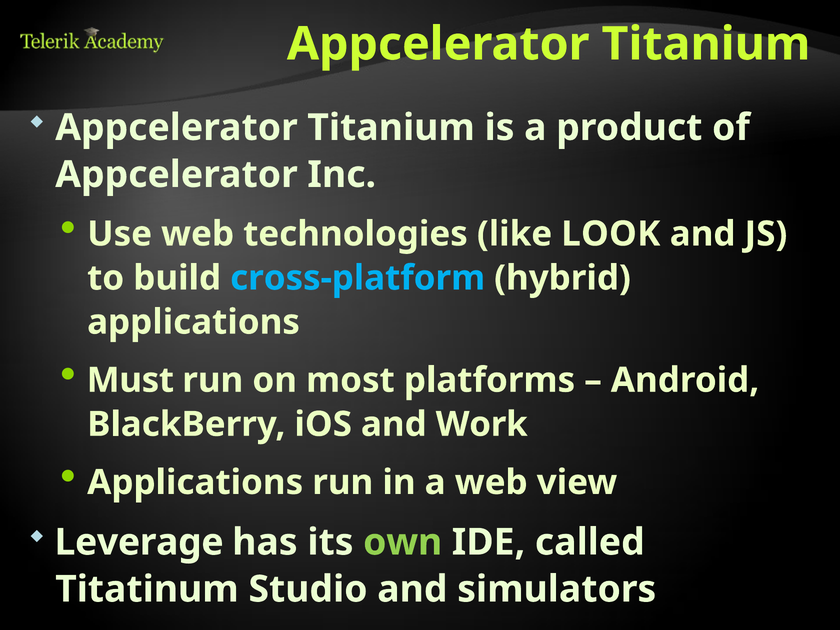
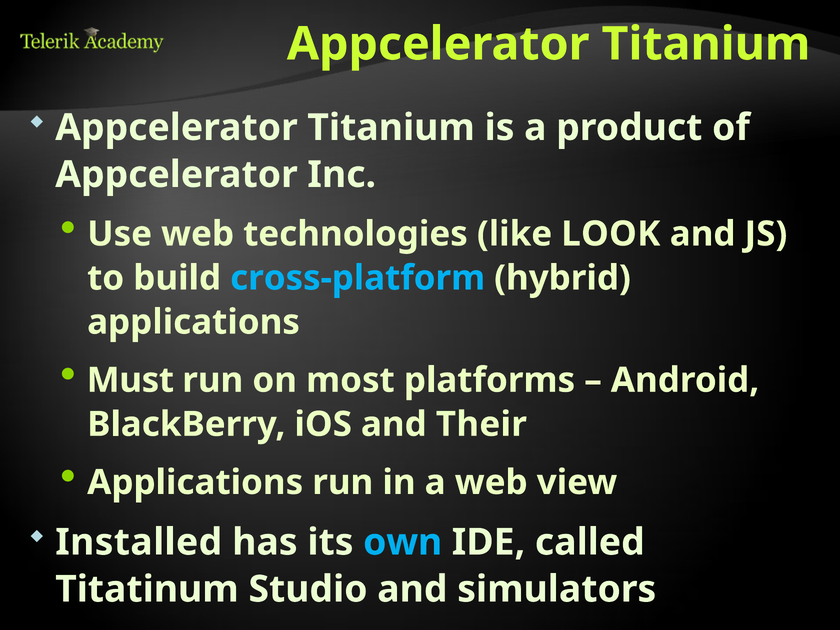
Work: Work -> Their (481, 424)
Leverage: Leverage -> Installed (139, 542)
own colour: light green -> light blue (403, 542)
